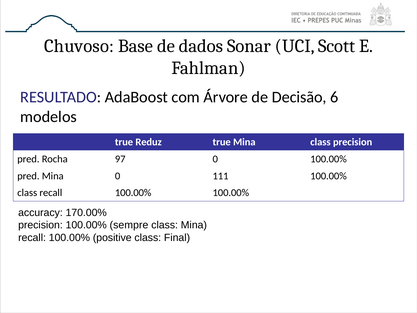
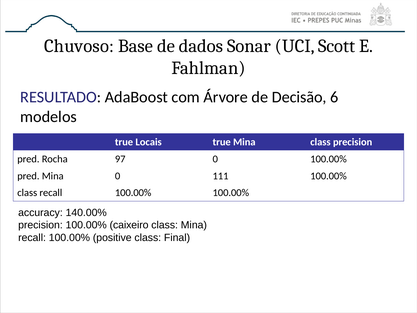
Reduz: Reduz -> Locais (149, 142)
170.00%: 170.00% -> 140.00% (86, 212)
sempre: sempre -> caixeiro (129, 225)
